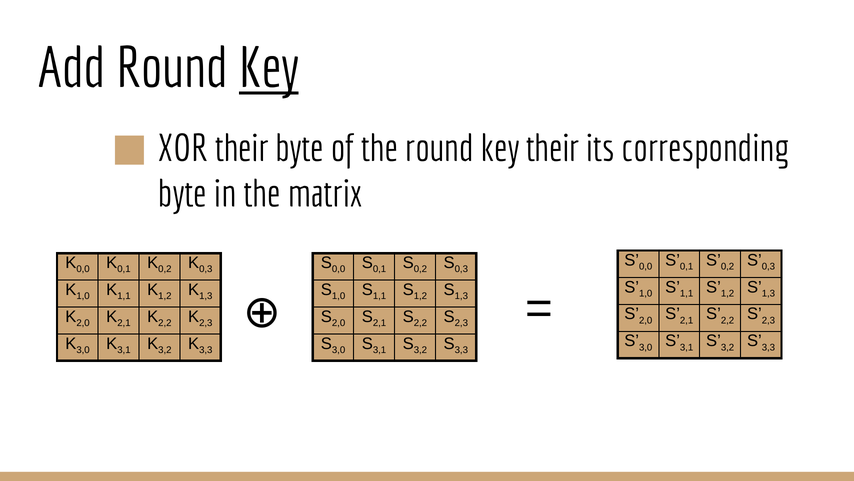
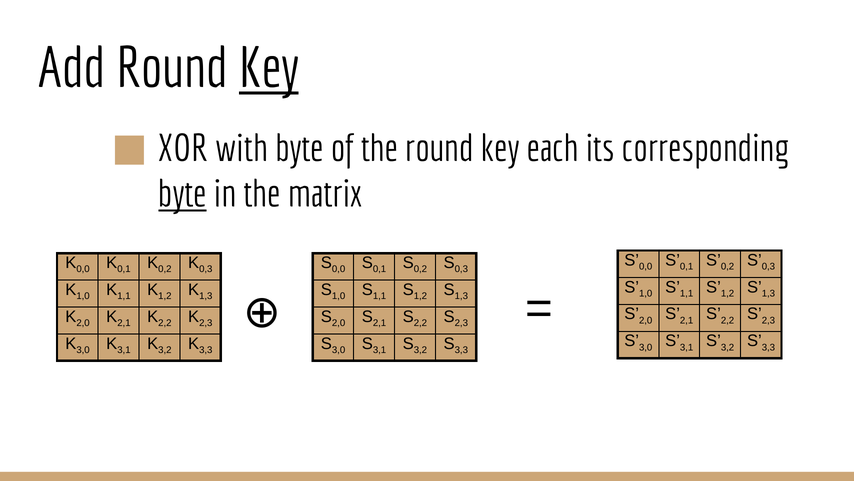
XOR their: their -> with (242, 148)
key their: their -> each (553, 148)
byte underline: none -> present (183, 194)
